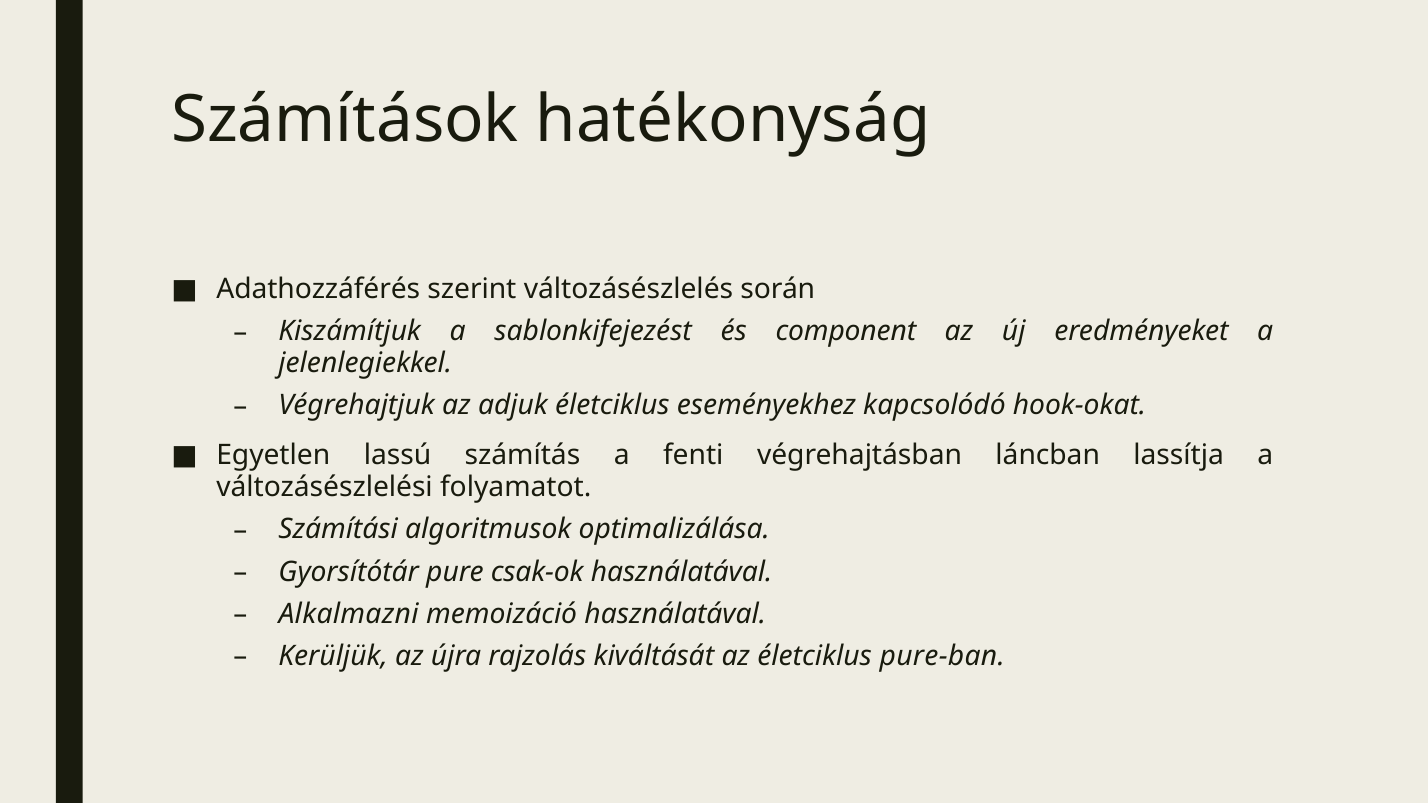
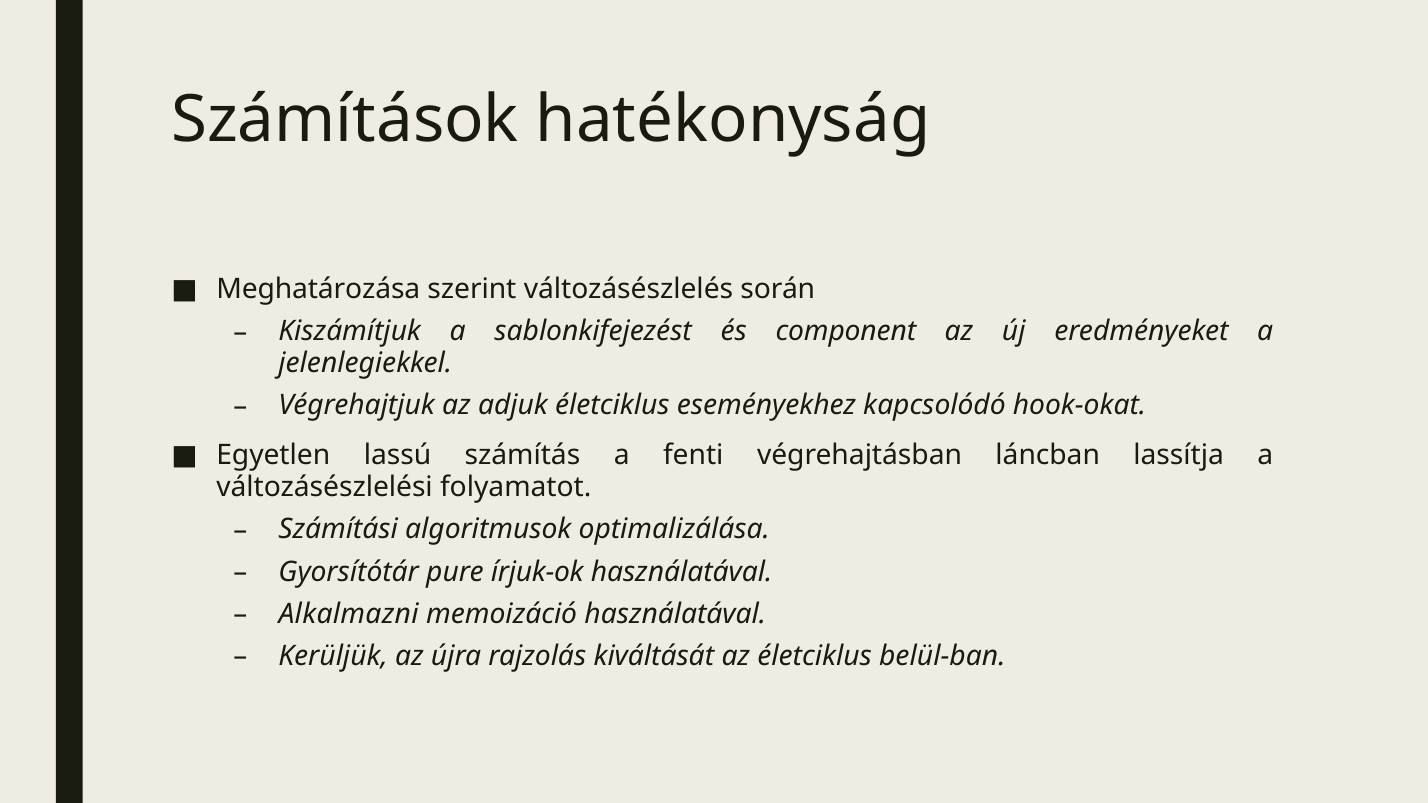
Adathozzáférés: Adathozzáférés -> Meghatározása (318, 289)
csak-ok: csak-ok -> írjuk-ok (537, 572)
pure-ban: pure-ban -> belül-ban (942, 657)
